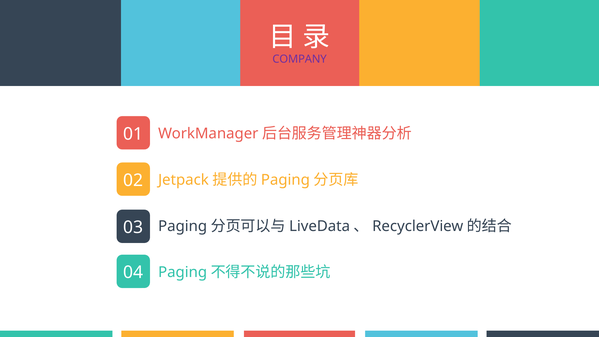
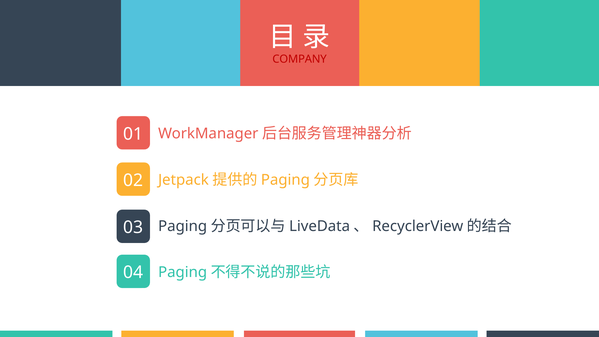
COMPANY colour: purple -> red (300, 59)
